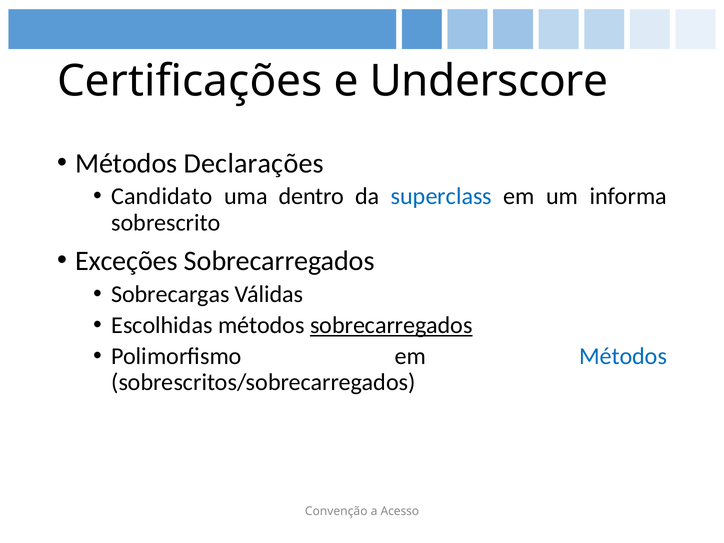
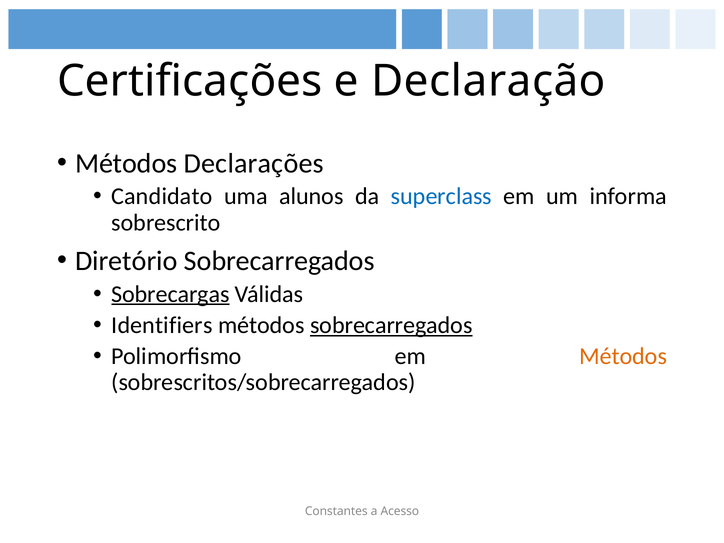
Underscore: Underscore -> Declaração (488, 81)
dentro: dentro -> alunos (311, 196)
Exceções: Exceções -> Diretório (126, 261)
Sobrecargas underline: none -> present (170, 294)
Escolhidas: Escolhidas -> Identifiers (162, 325)
Métodos colour: blue -> orange (623, 356)
Convenção: Convenção -> Constantes (336, 511)
